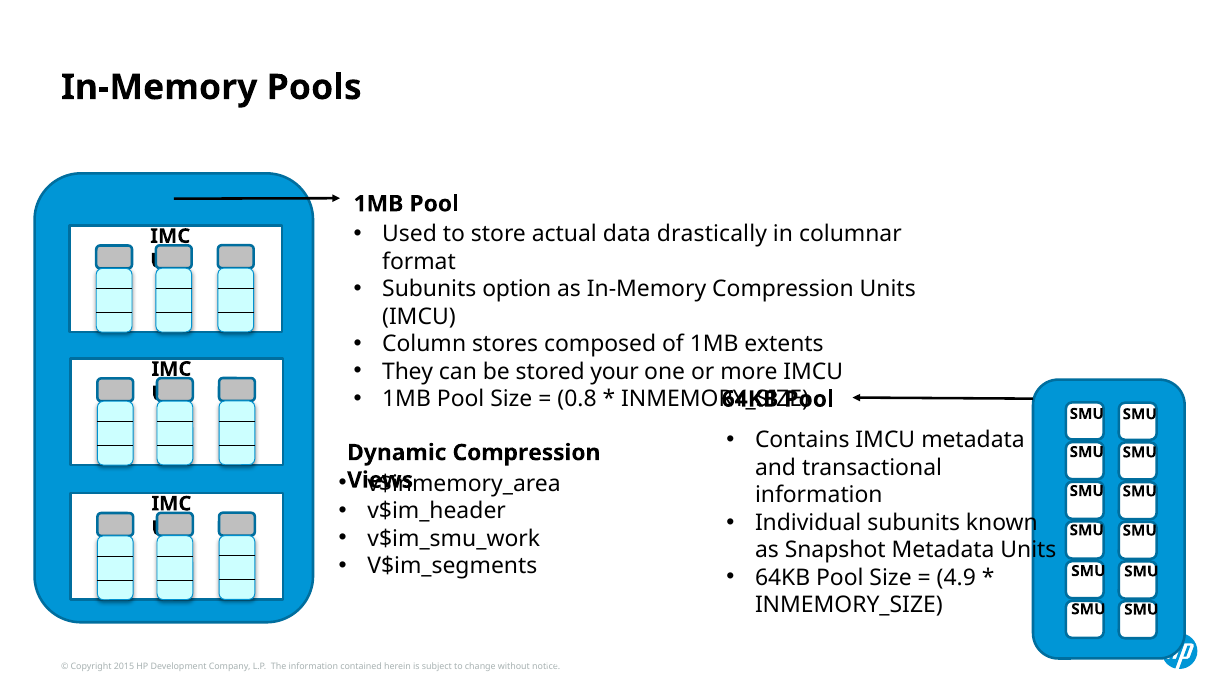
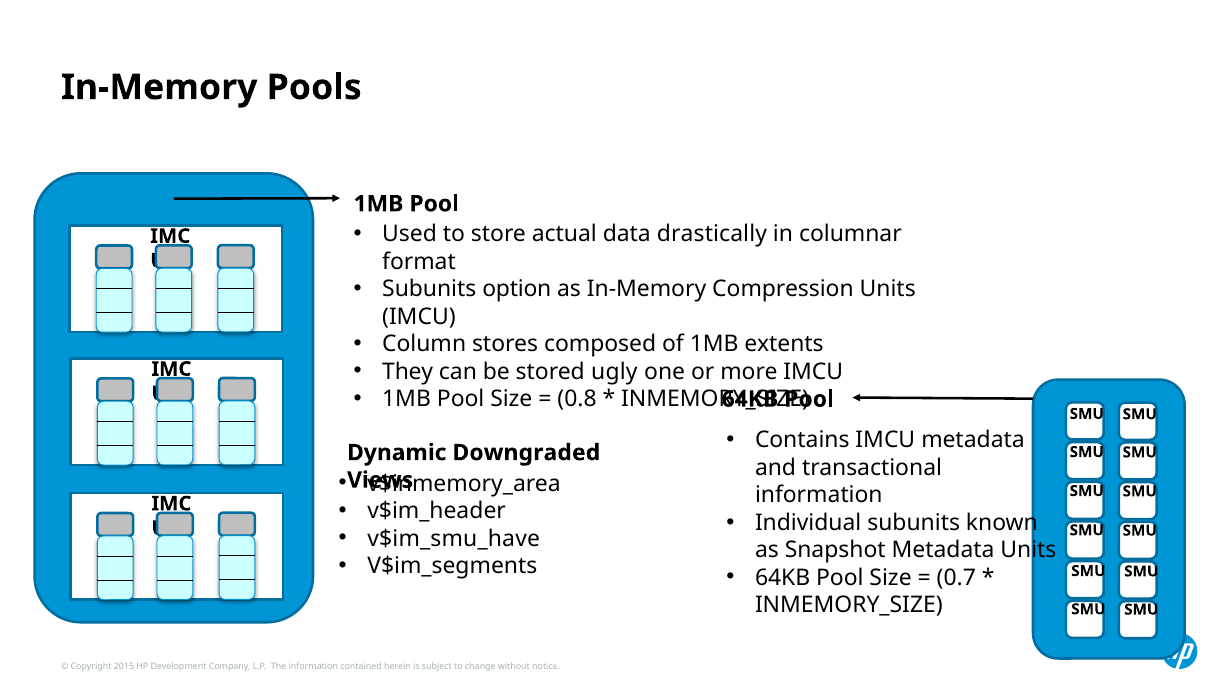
your: your -> ugly (614, 372)
Dynamic Compression: Compression -> Downgraded (526, 453)
v$im_smu_work: v$im_smu_work -> v$im_smu_have (454, 539)
4.9: 4.9 -> 0.7 (956, 578)
